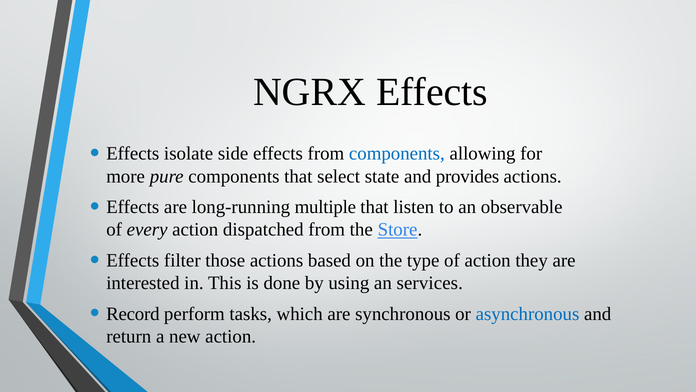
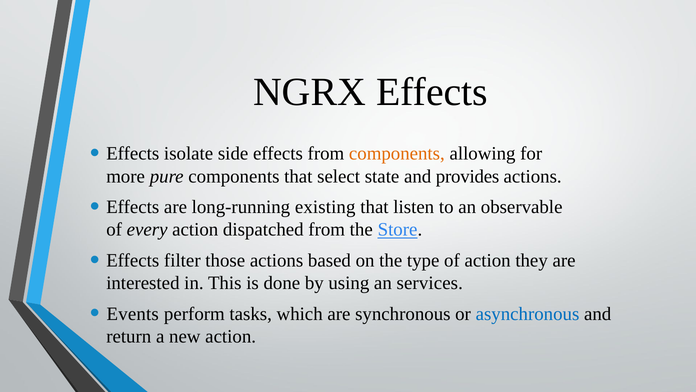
components colour: blue -> orange (397, 153)
multiple: multiple -> existing (325, 207)
Record: Record -> Events (133, 313)
